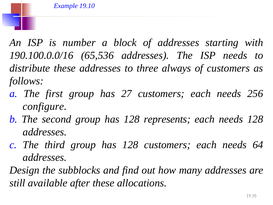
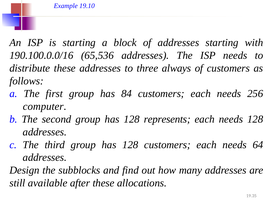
is number: number -> starting (79, 43)
27: 27 -> 84 (127, 94)
configure: configure -> computer (45, 106)
